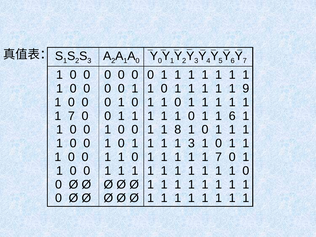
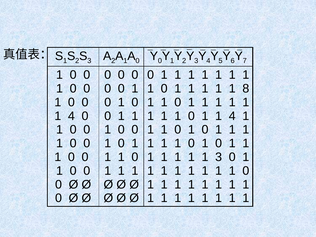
9: 9 -> 8 (246, 89)
7: 7 -> 4 (71, 116)
1 1 6: 6 -> 4 (232, 116)
8: 8 -> 0 (178, 130)
3: 3 -> 0 (191, 143)
1 1 7: 7 -> 3 (219, 157)
